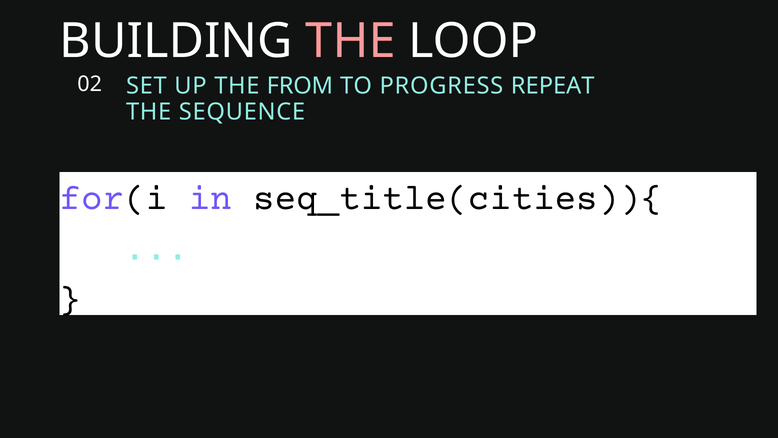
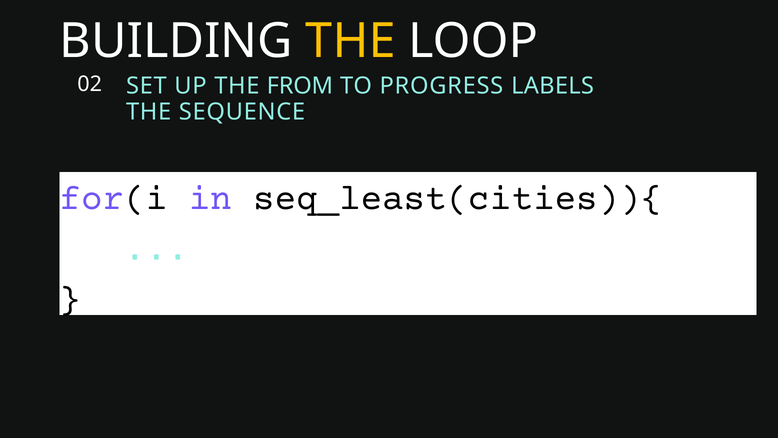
THE colour: pink -> yellow (351, 41)
REPEAT: REPEAT -> LABELS (553, 86)
seq_title(cities)){: seq_title(cities)){ -> seq_least(cities)){ (458, 197)
